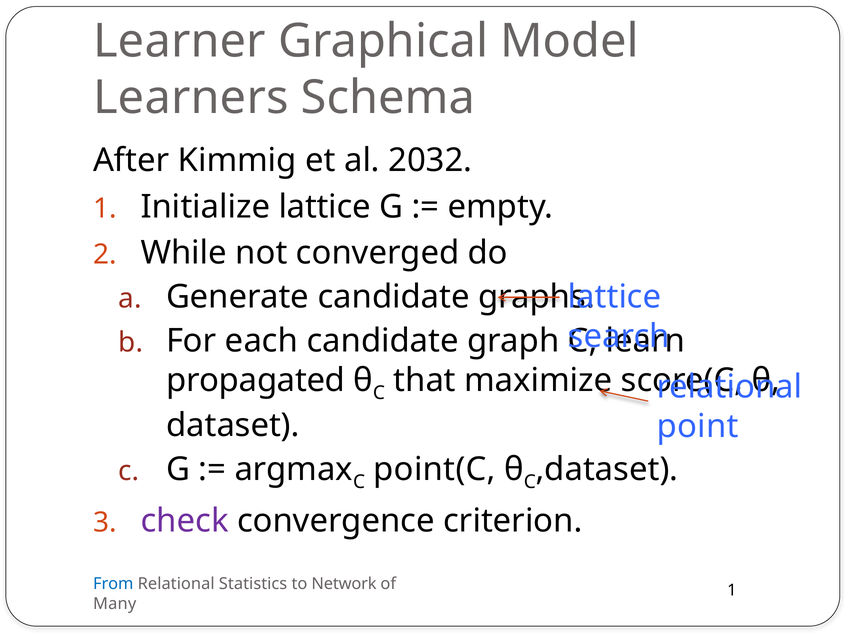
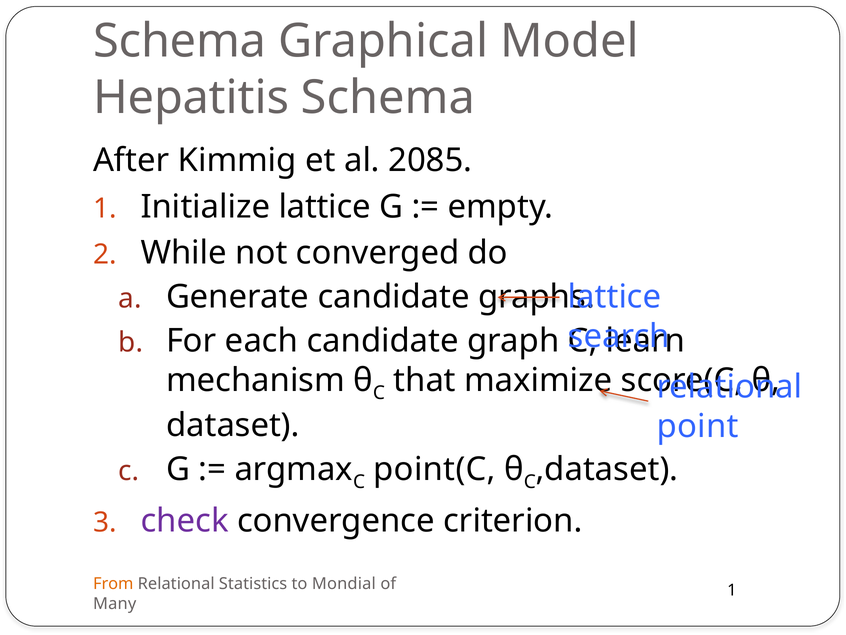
Learner: Learner -> Schema (180, 41)
Learners: Learners -> Hepatitis (191, 98)
2032: 2032 -> 2085 (430, 160)
propagated: propagated -> mechanism (256, 380)
From colour: blue -> orange (113, 583)
Network: Network -> Mondial (344, 583)
